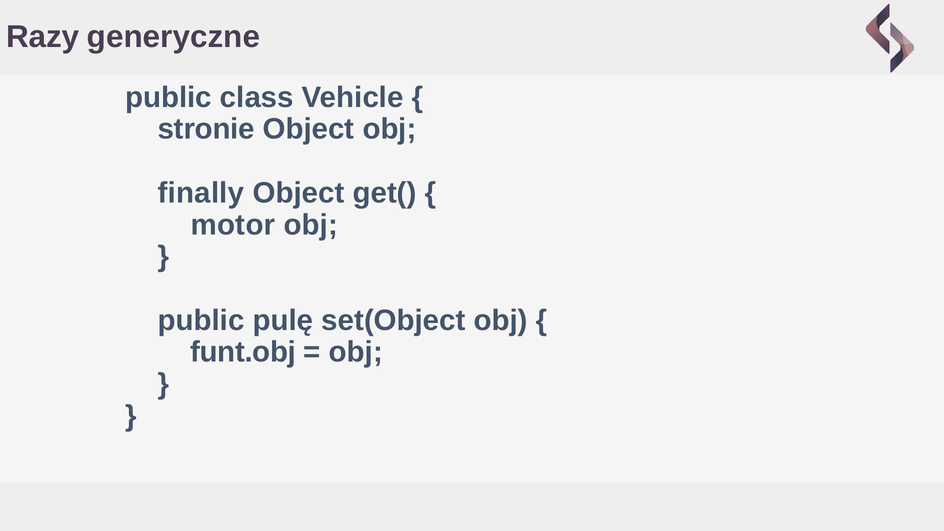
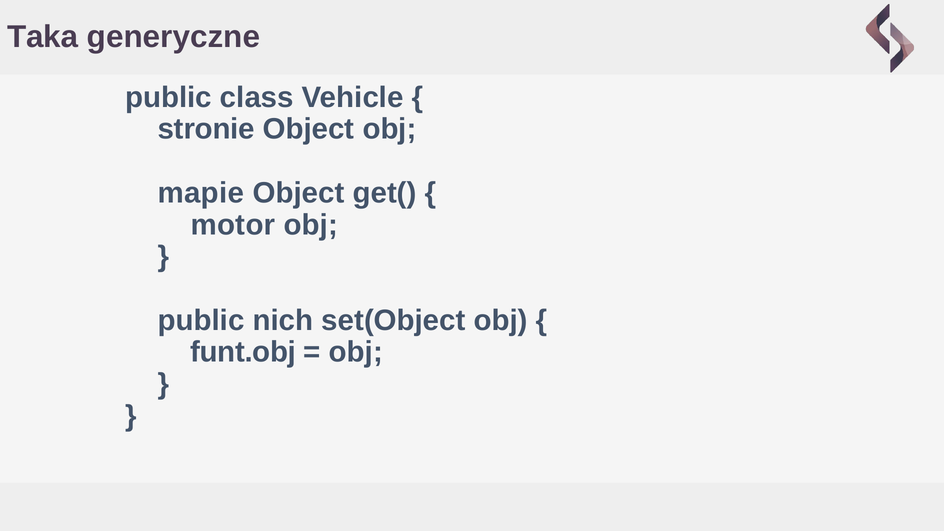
Razy: Razy -> Taka (43, 37)
finally: finally -> mapie (201, 193)
pulę: pulę -> nich (283, 320)
